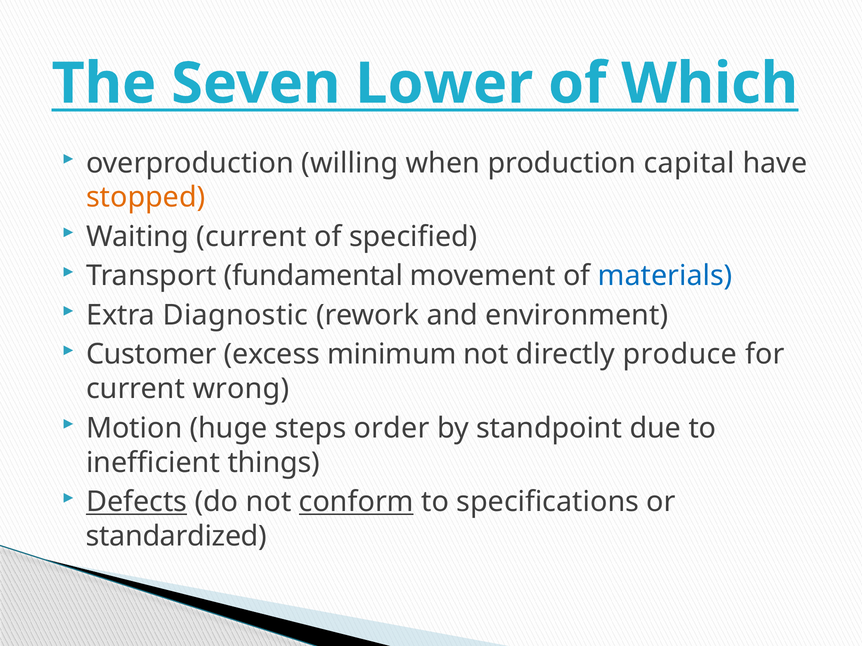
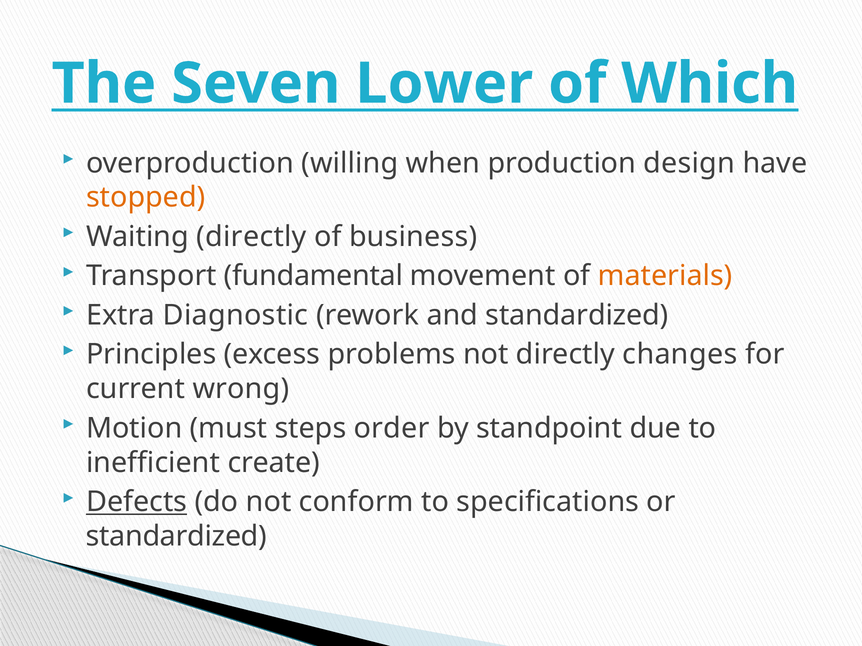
capital: capital -> design (689, 163)
Waiting current: current -> directly (252, 237)
specified: specified -> business (413, 237)
materials colour: blue -> orange (665, 276)
and environment: environment -> standardized (577, 315)
Customer: Customer -> Principles (151, 355)
minimum: minimum -> problems (392, 355)
produce: produce -> changes (680, 355)
huge: huge -> must (228, 428)
things: things -> create (274, 463)
conform underline: present -> none (356, 502)
